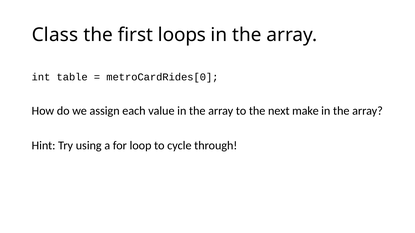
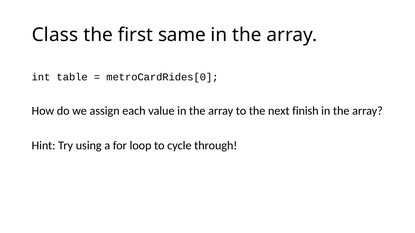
loops: loops -> same (182, 35)
make: make -> finish (305, 111)
